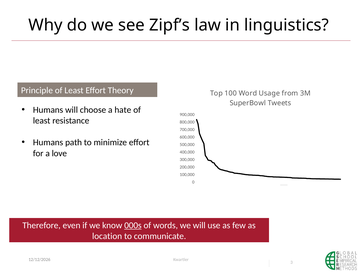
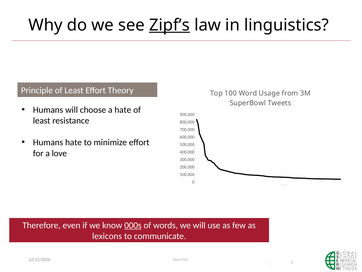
Zipf’s underline: none -> present (169, 25)
Humans path: path -> hate (74, 142)
location: location -> lexicons (107, 236)
